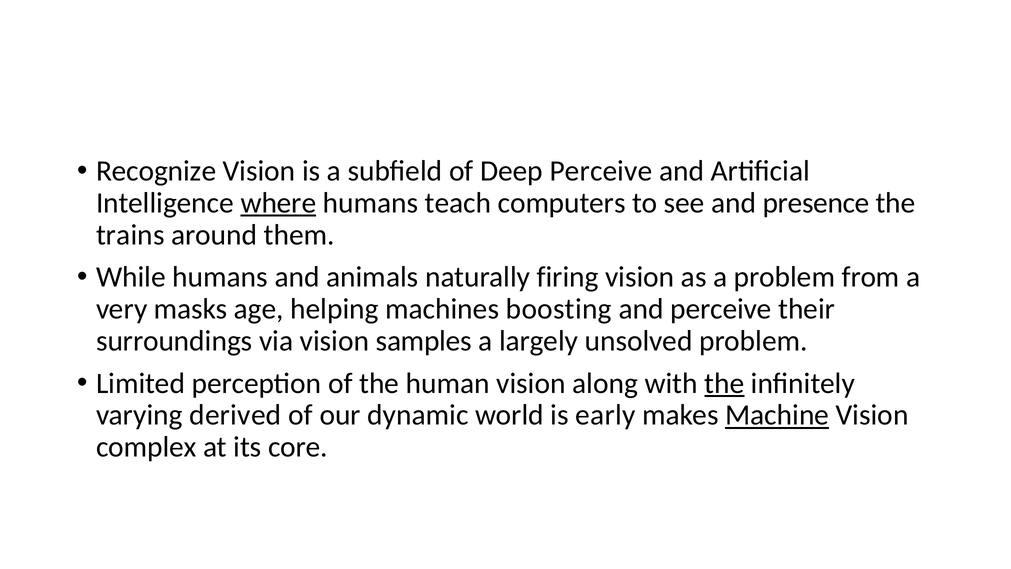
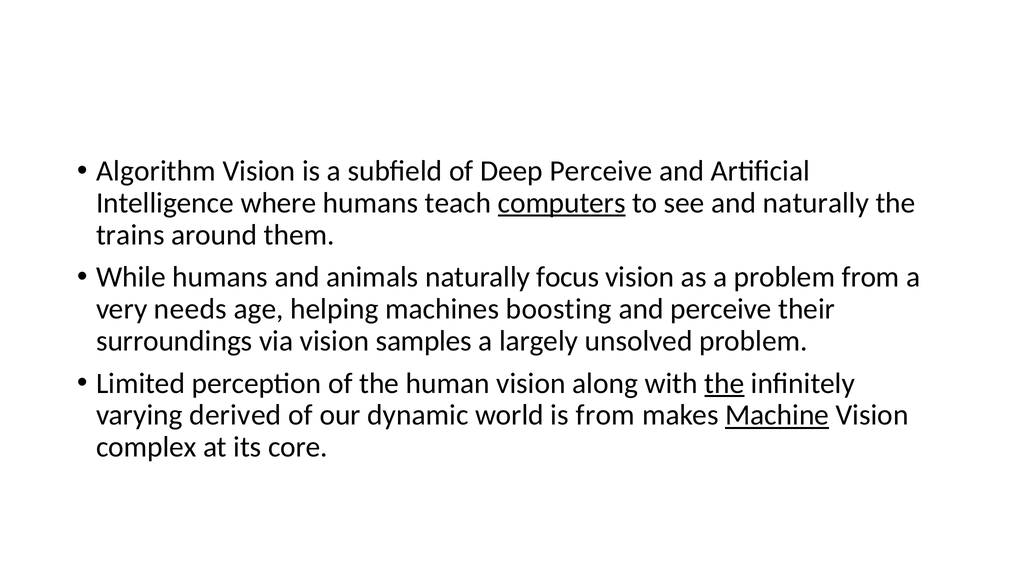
Recognize: Recognize -> Algorithm (156, 171)
where underline: present -> none (278, 203)
computers underline: none -> present (562, 203)
and presence: presence -> naturally (816, 203)
firing: firing -> focus (568, 277)
masks: masks -> needs (190, 309)
is early: early -> from (605, 415)
